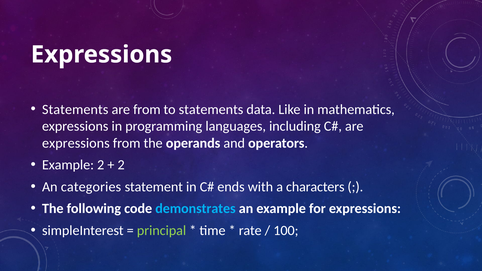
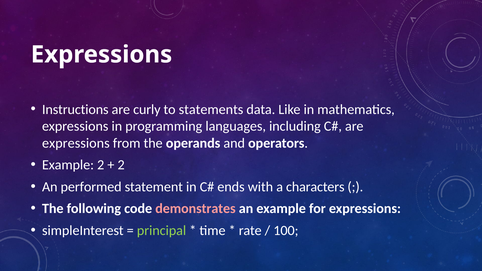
Statements: Statements -> Instructions (75, 109)
are from: from -> curly (147, 109)
categories: categories -> performed (91, 187)
demonstrates colour: light blue -> pink (195, 209)
